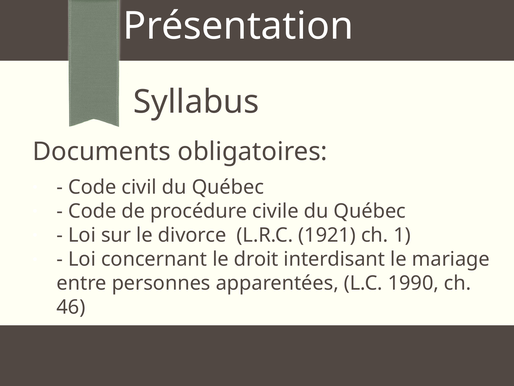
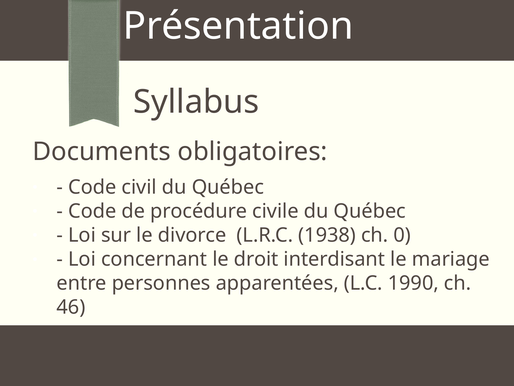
1921: 1921 -> 1938 (327, 235)
1: 1 -> 0 (402, 235)
